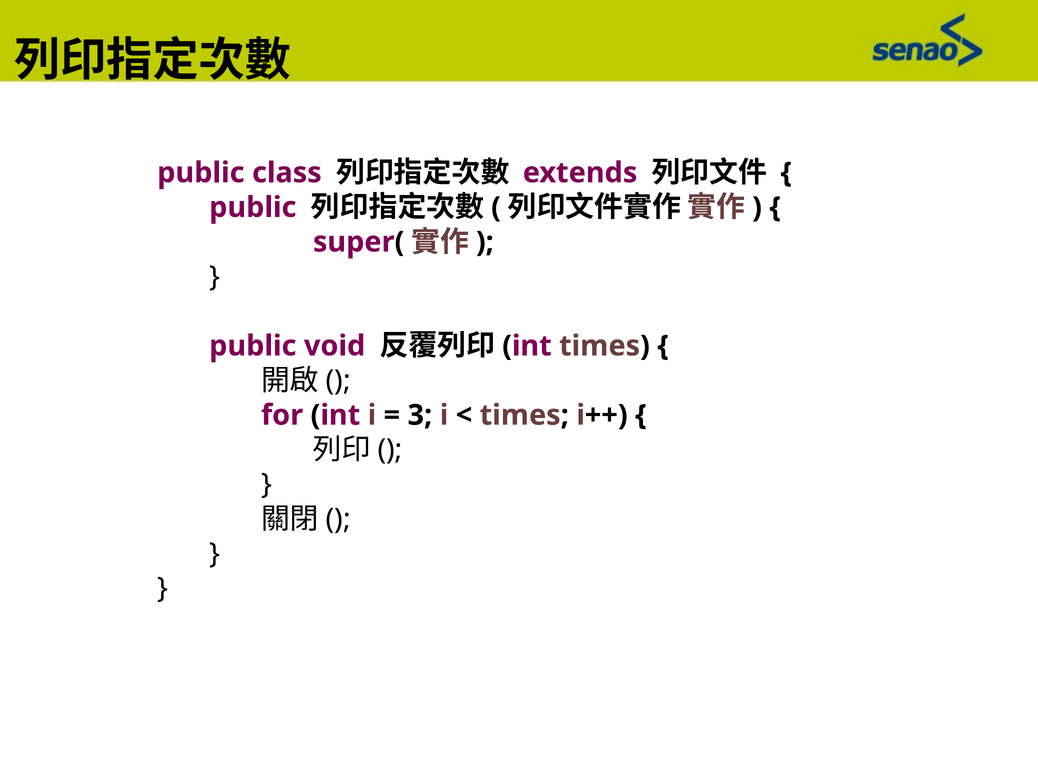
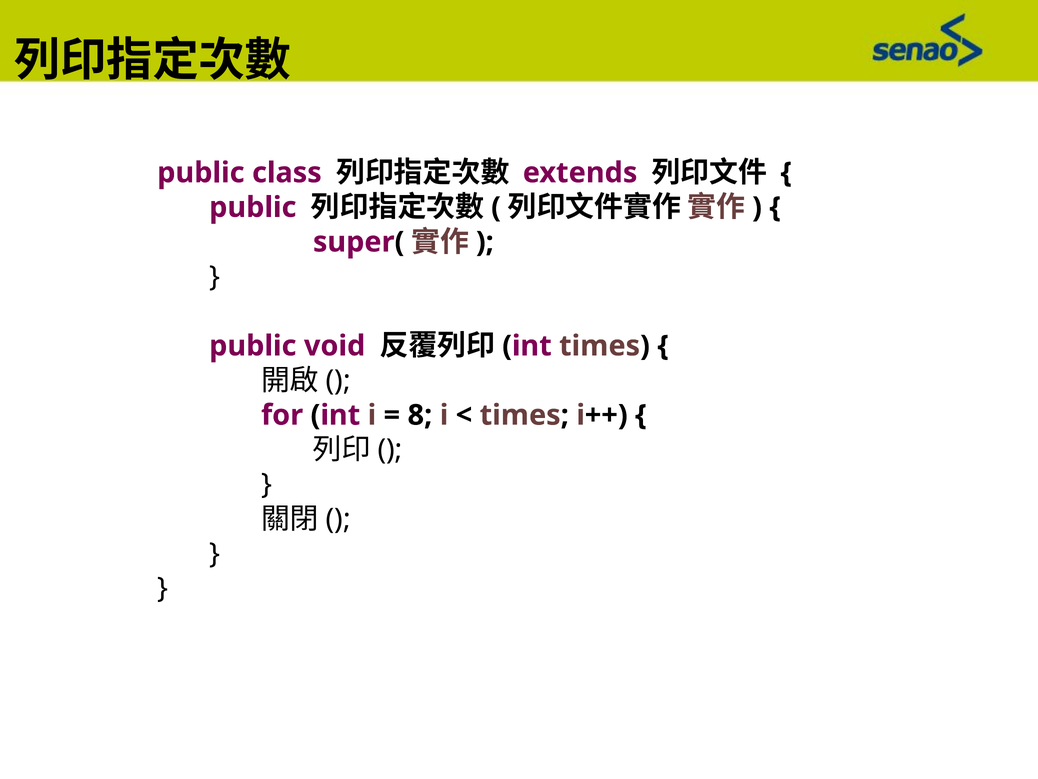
3: 3 -> 8 (420, 415)
